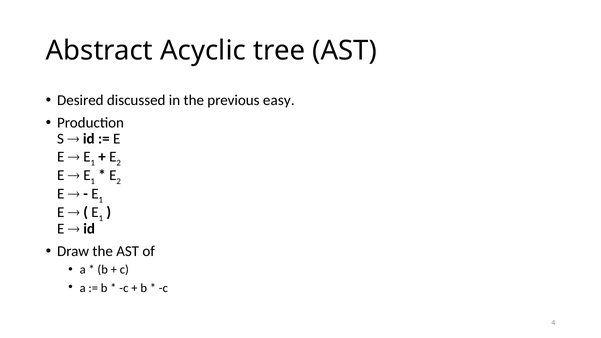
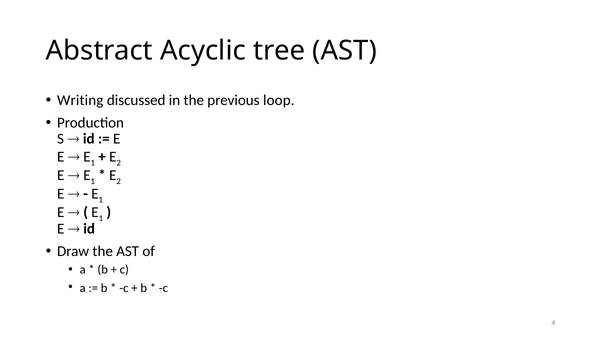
Desired: Desired -> Writing (80, 100)
easy: easy -> loop (279, 100)
